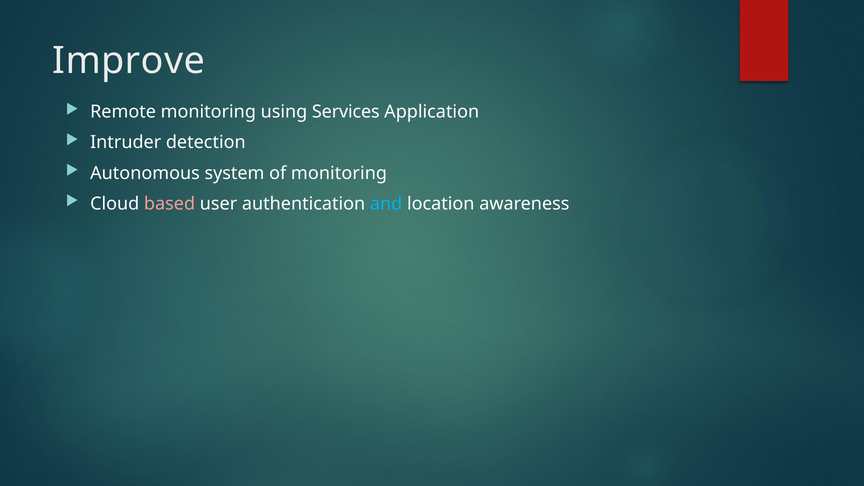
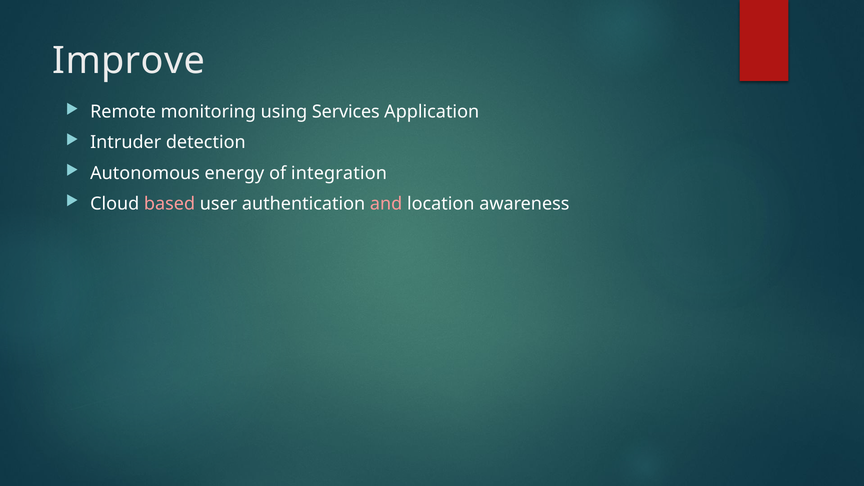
system: system -> energy (234, 173)
of monitoring: monitoring -> integration (339, 173)
and colour: light blue -> pink (386, 204)
